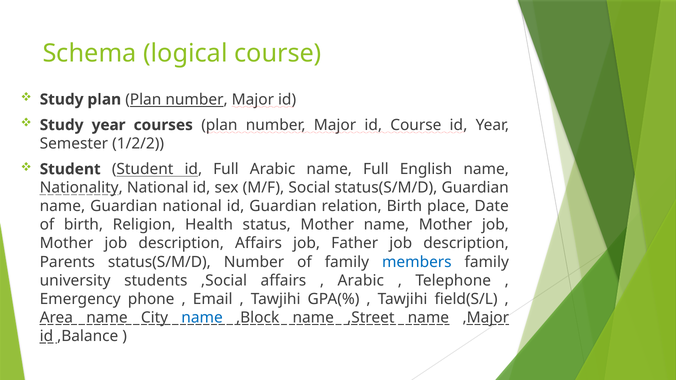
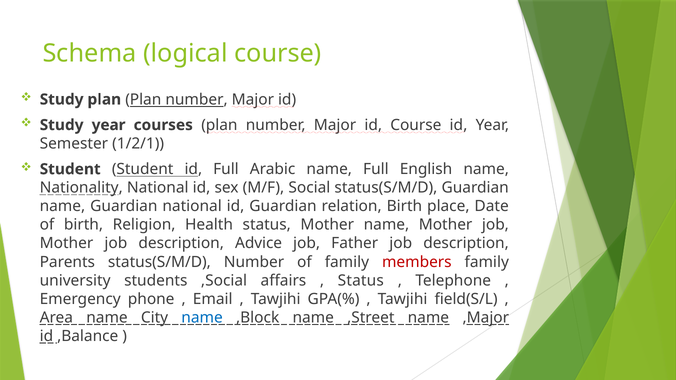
1/2/2: 1/2/2 -> 1/2/1 (138, 144)
description Affairs: Affairs -> Advice (259, 244)
members colour: blue -> red (417, 262)
Arabic: Arabic -> Status (361, 281)
